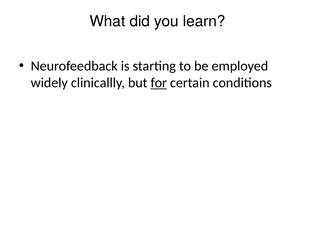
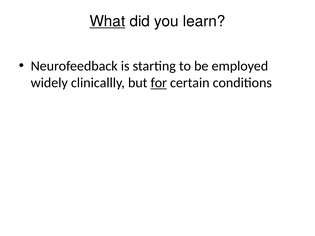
What underline: none -> present (107, 21)
